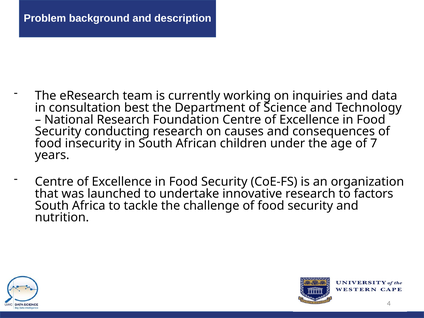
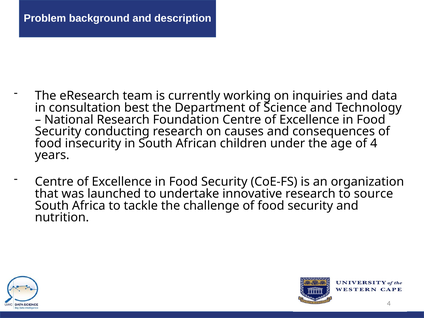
of 7: 7 -> 4 (374, 143)
factors: factors -> source (374, 194)
